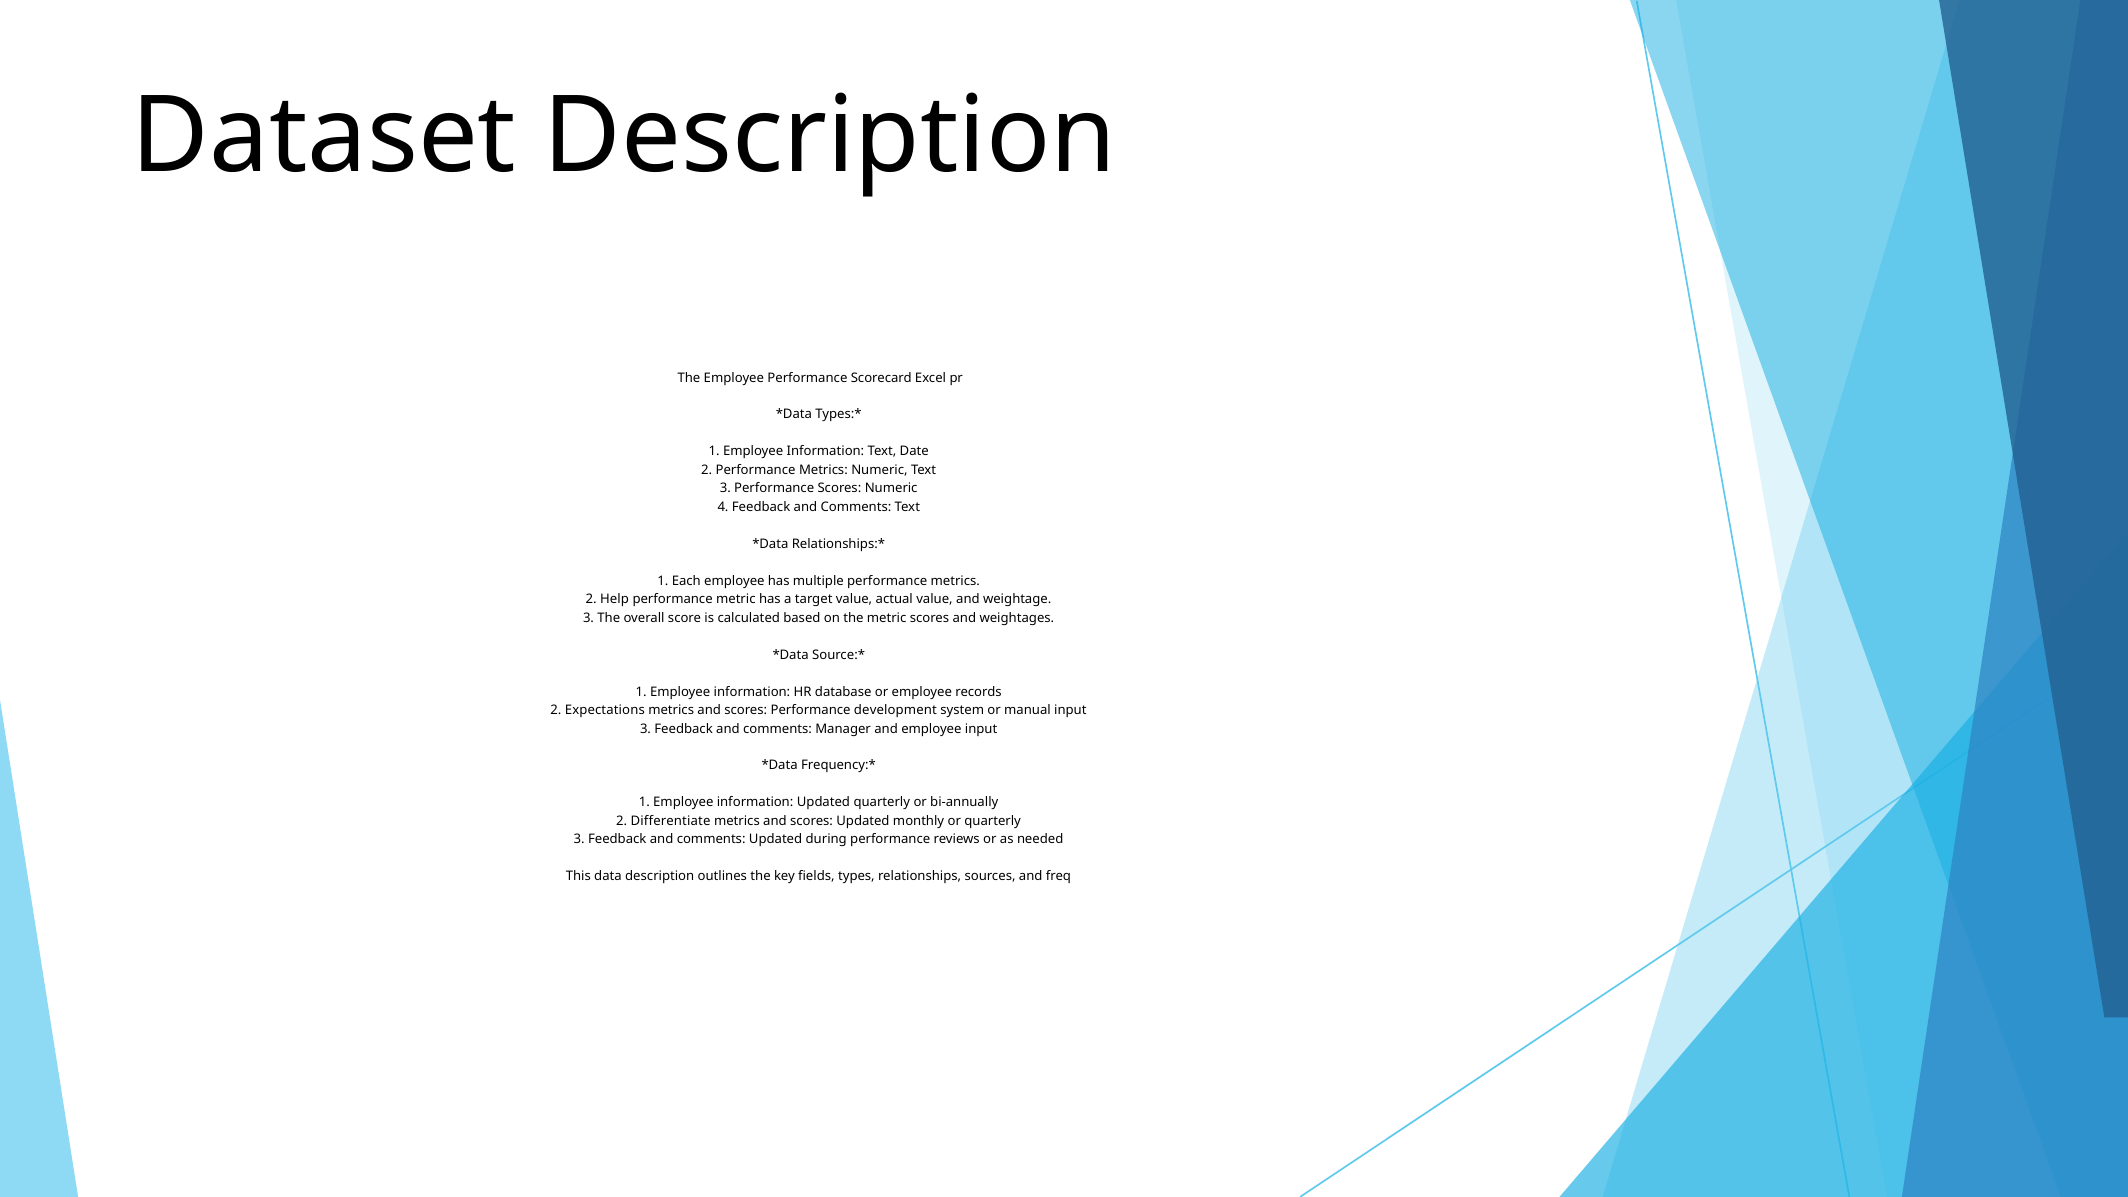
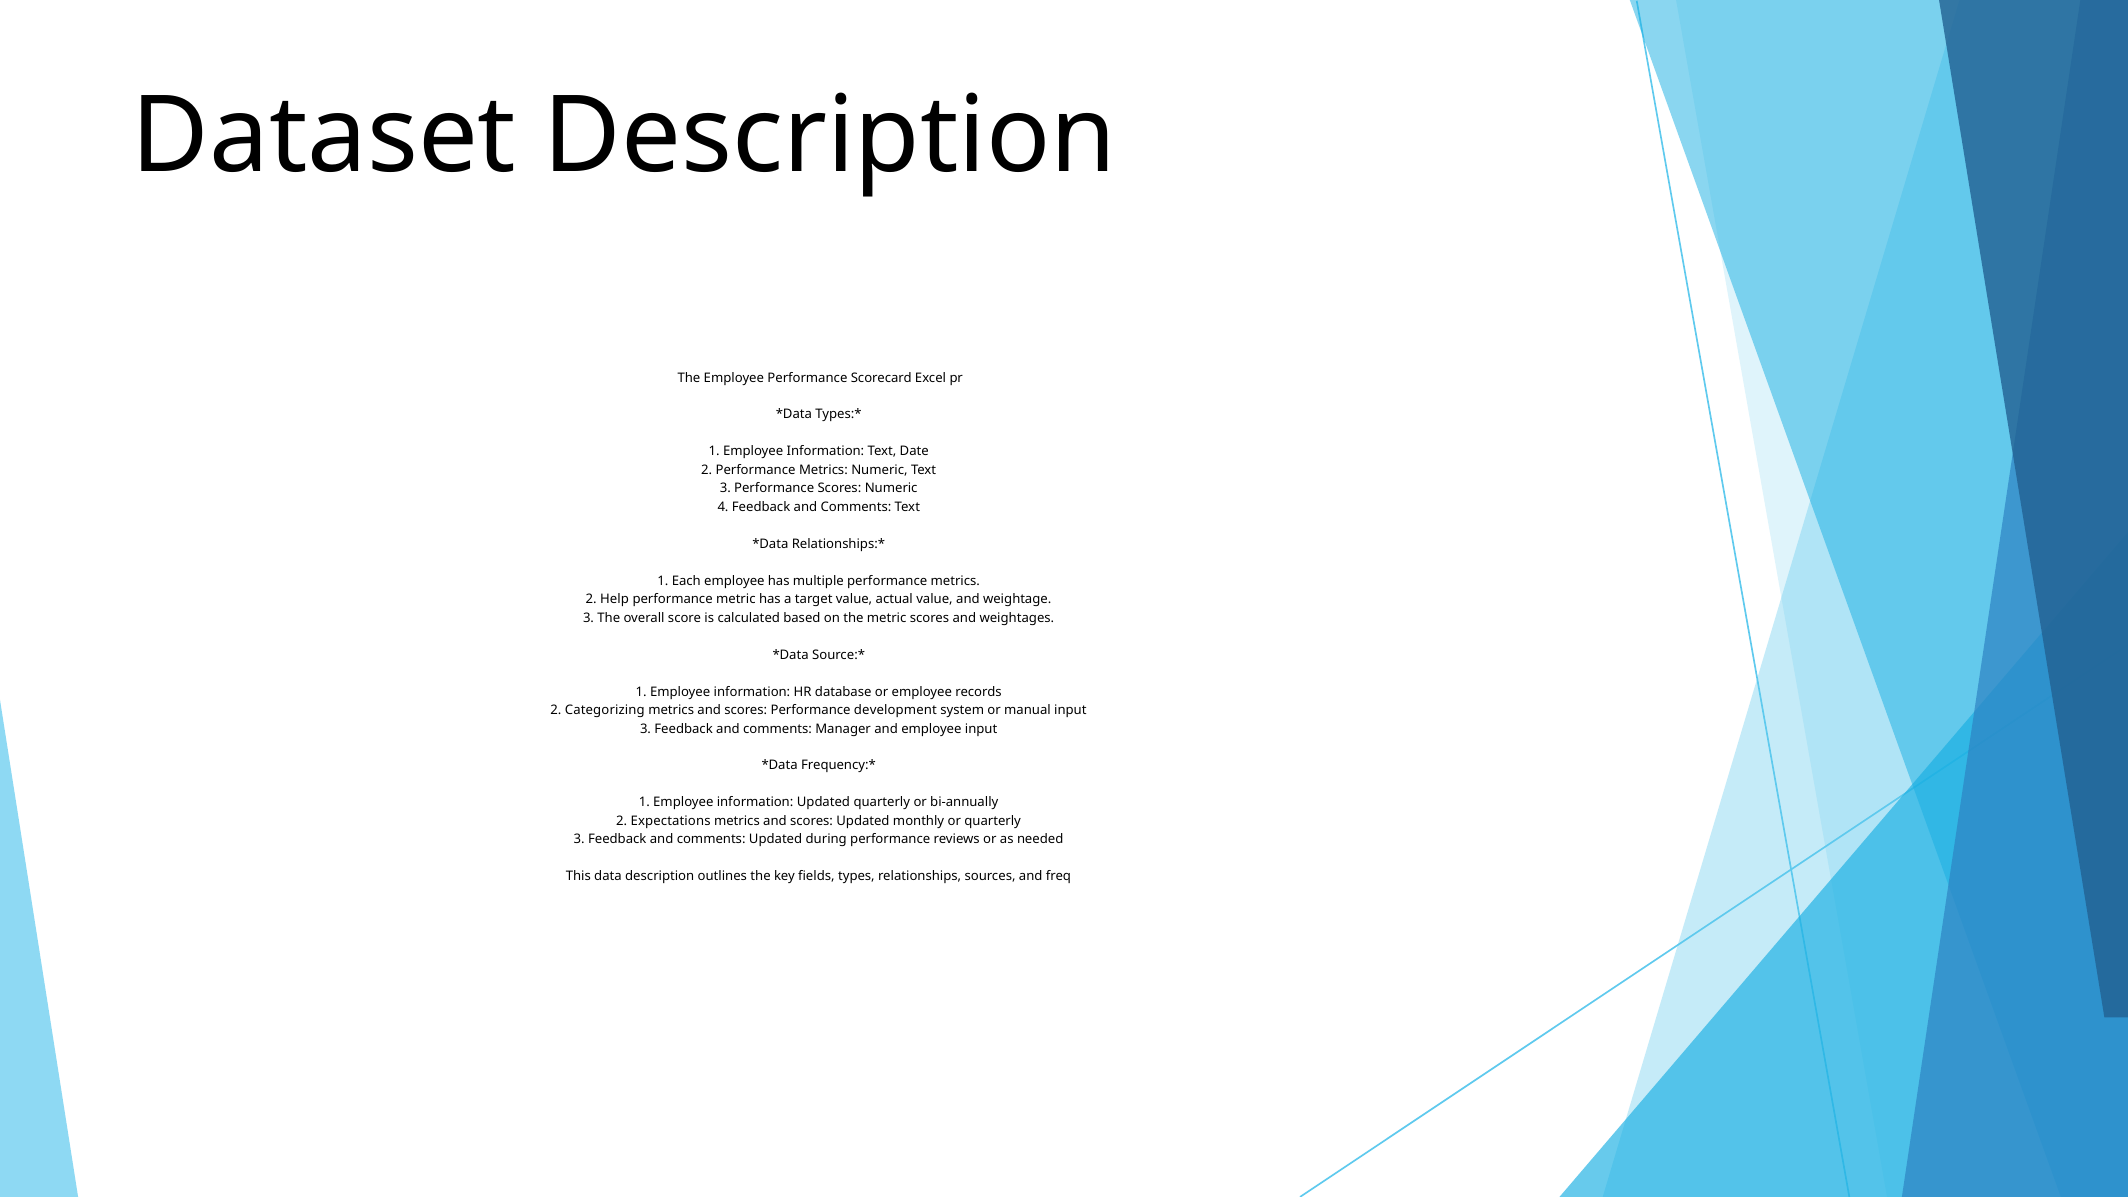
Expectations: Expectations -> Categorizing (605, 710)
Differentiate: Differentiate -> Expectations (671, 821)
